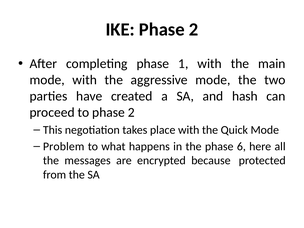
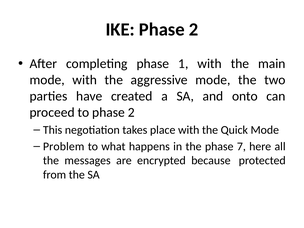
hash: hash -> onto (245, 96)
6: 6 -> 7 (241, 146)
